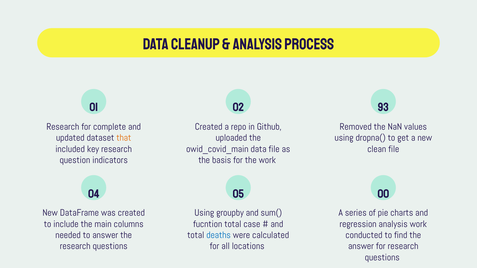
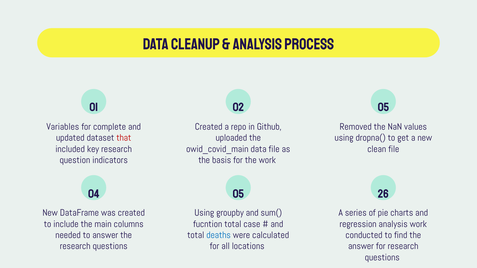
02 93: 93 -> 05 (383, 107)
Research: Research -> Variables (63, 127)
that colour: orange -> red (124, 138)
00: 00 -> 26 (383, 194)
